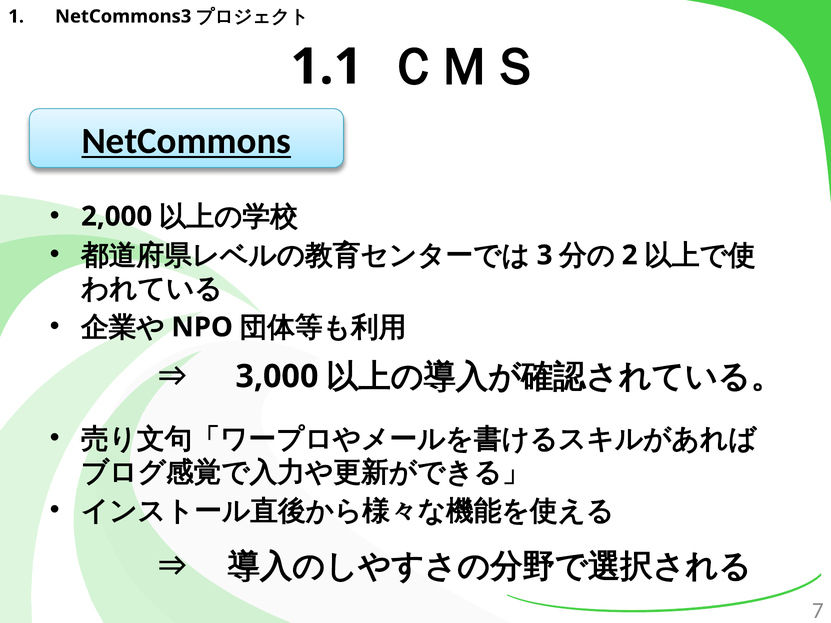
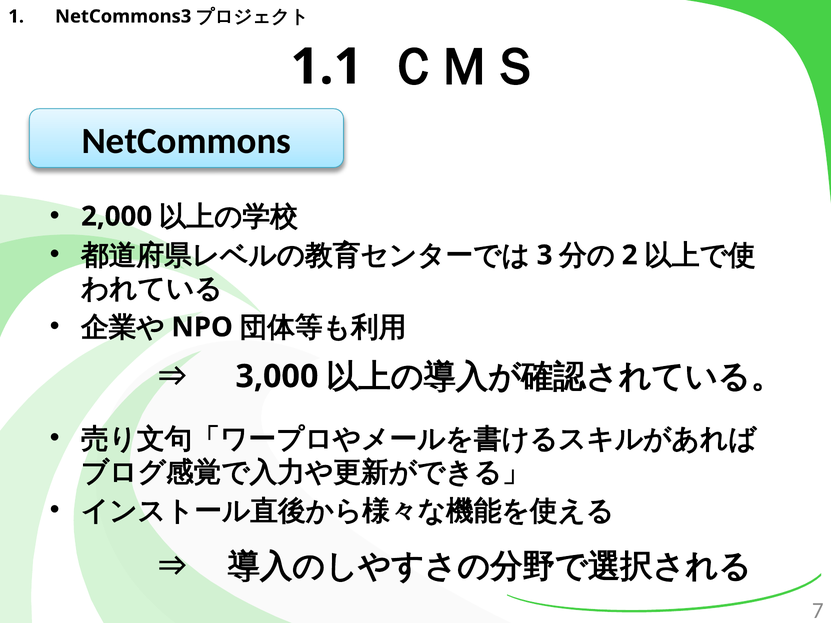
NetCommons underline: present -> none (186, 141)
